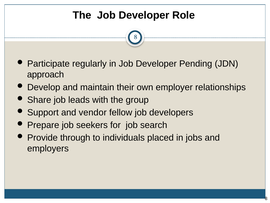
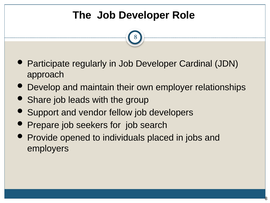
Pending: Pending -> Cardinal (196, 64)
through: through -> opened (75, 137)
